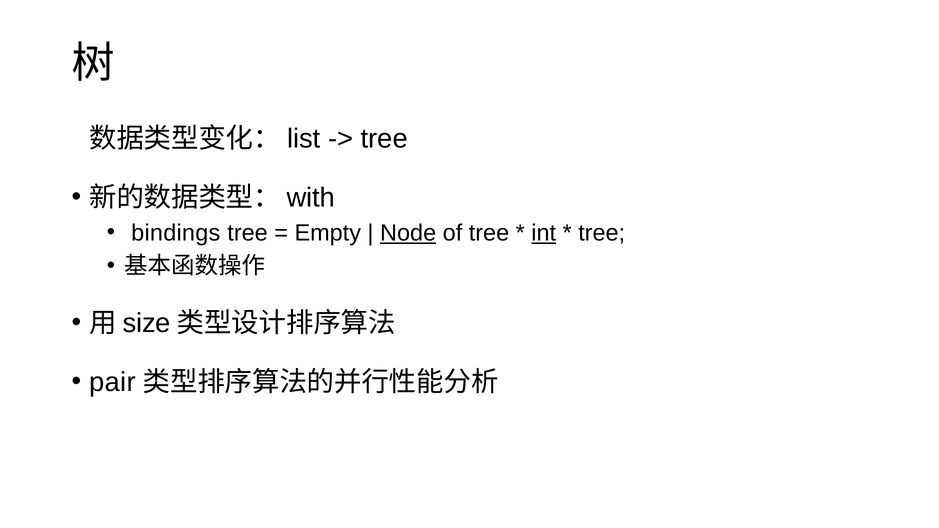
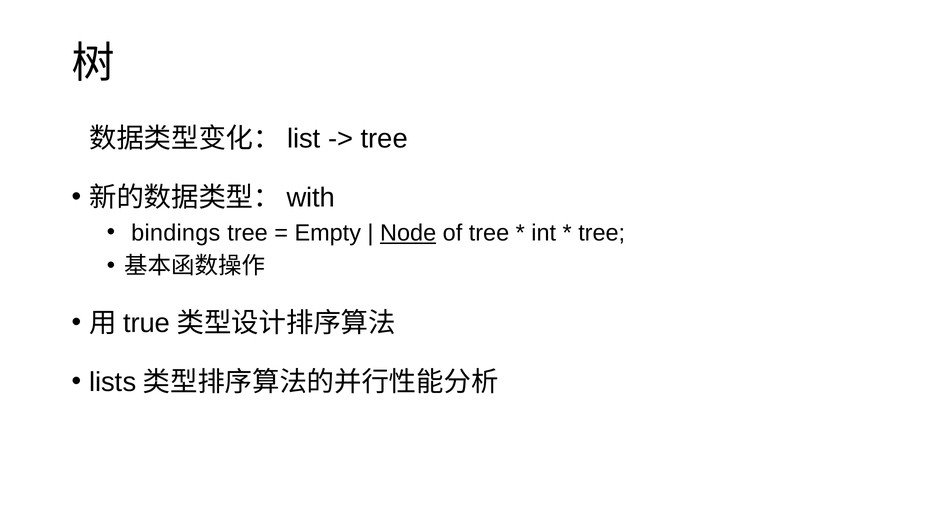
int underline: present -> none (544, 233)
size: size -> true (147, 323)
pair: pair -> lists (113, 382)
